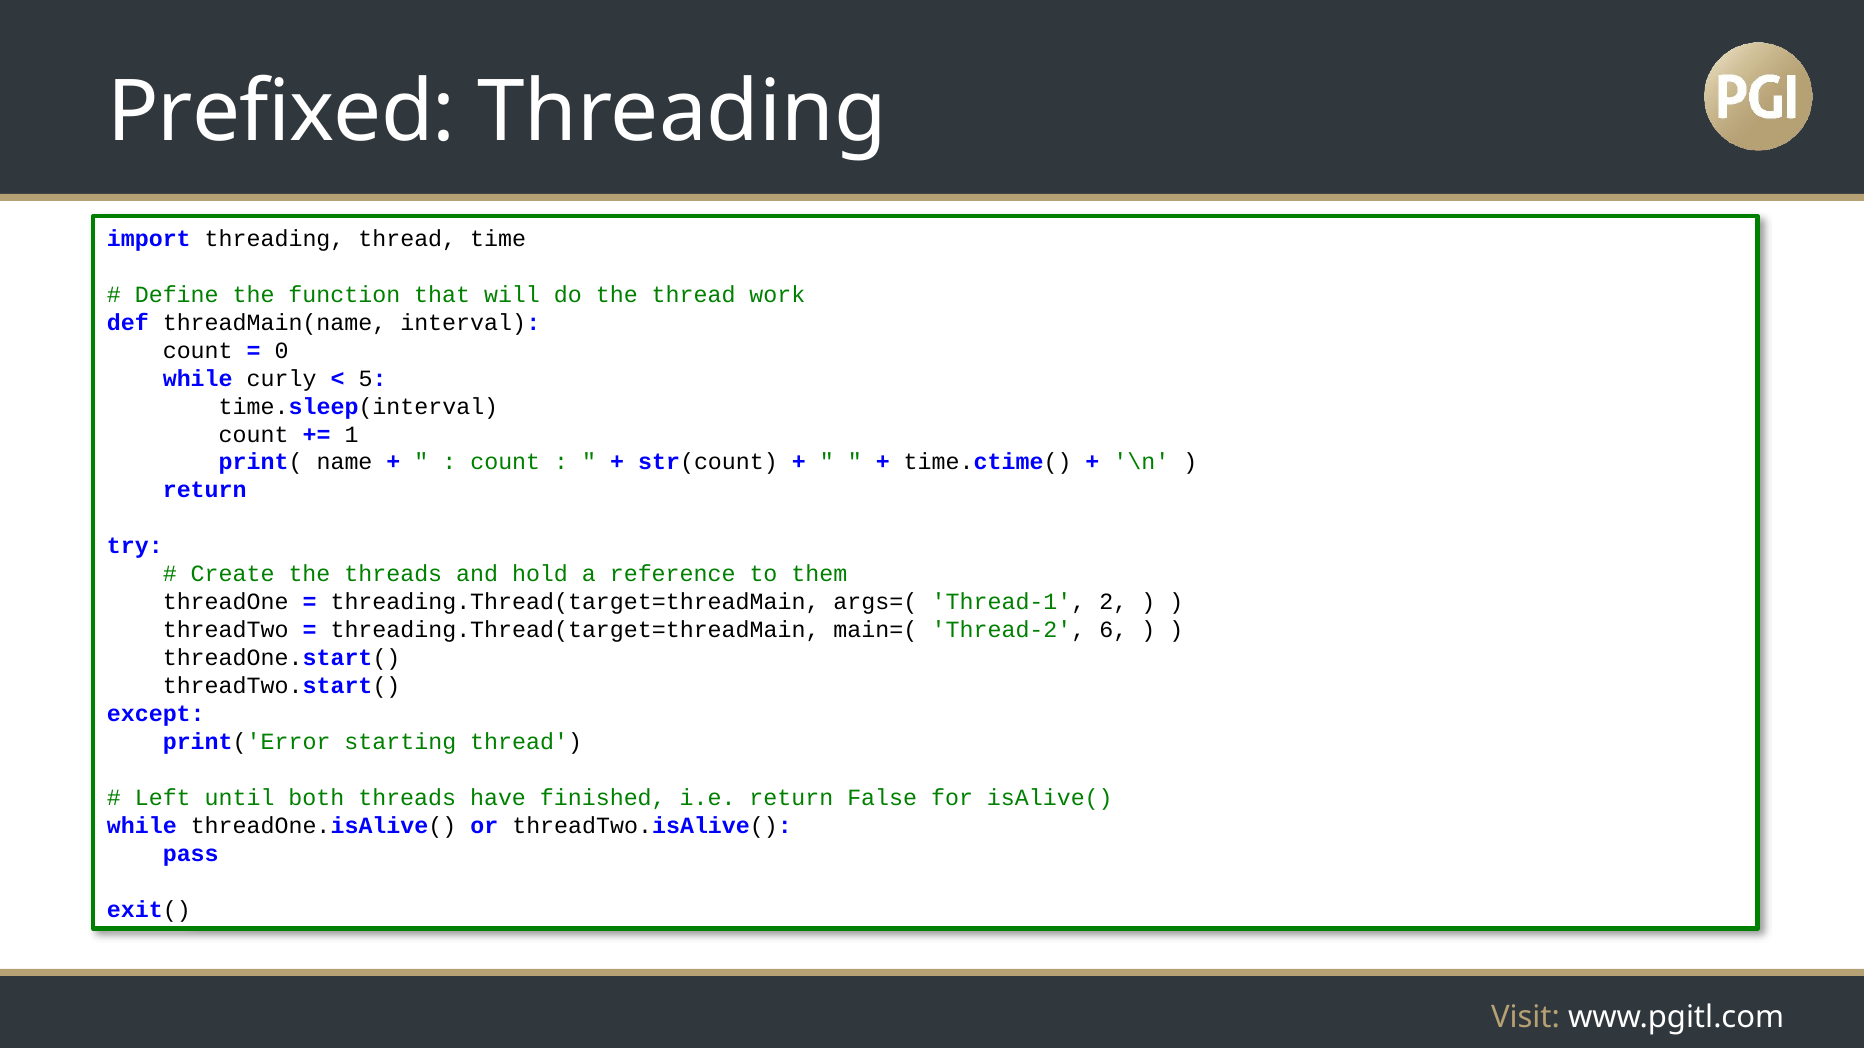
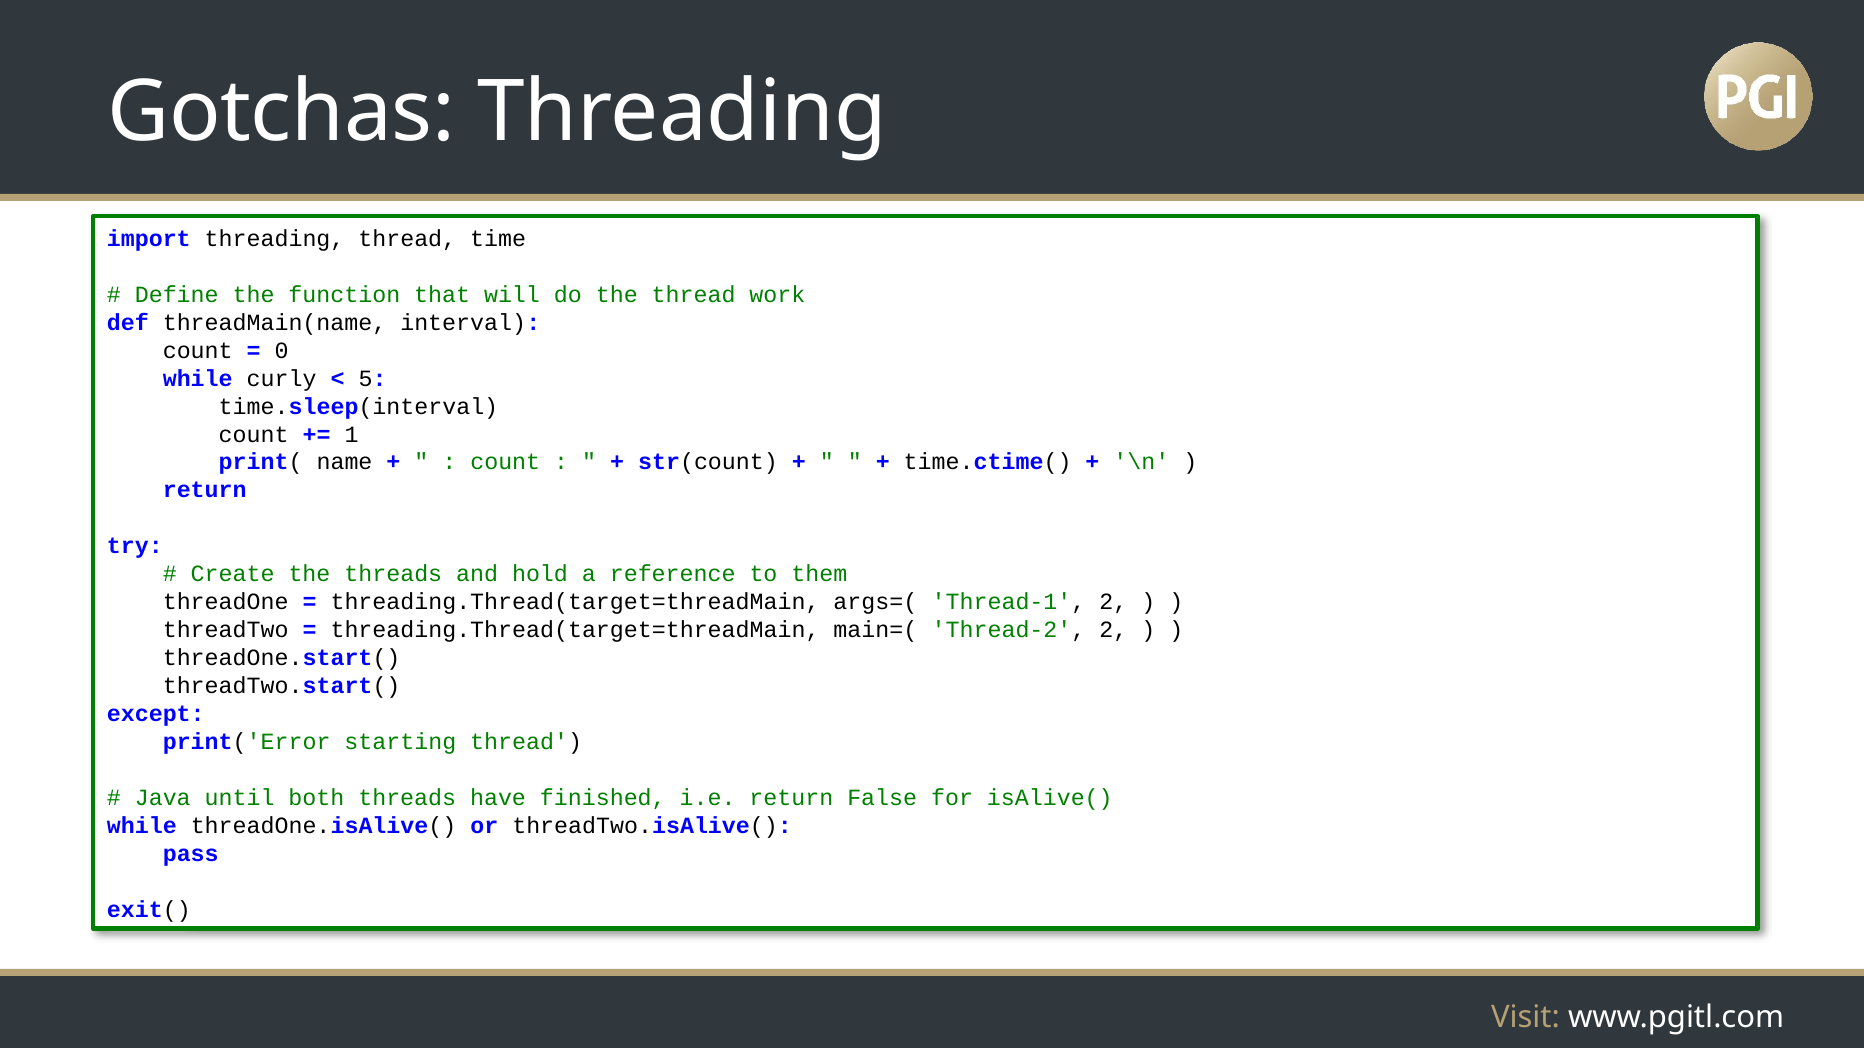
Prefixed: Prefixed -> Gotchas (281, 113)
Thread-2 6: 6 -> 2 (1113, 630)
Left: Left -> Java (163, 798)
